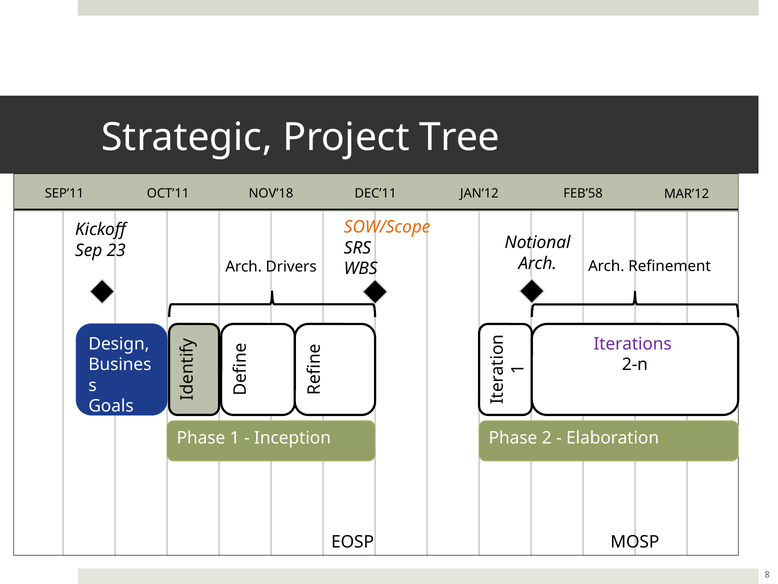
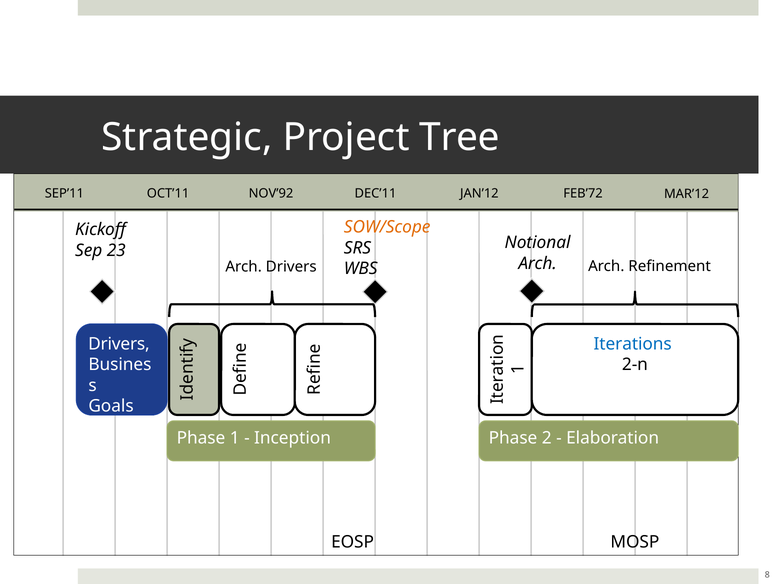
NOV’18: NOV’18 -> NOV’92 (271, 193)
FEB’58: FEB’58 -> FEB’72 (583, 193)
Design: Design -> Drivers (119, 344)
Iterations colour: purple -> blue (633, 344)
